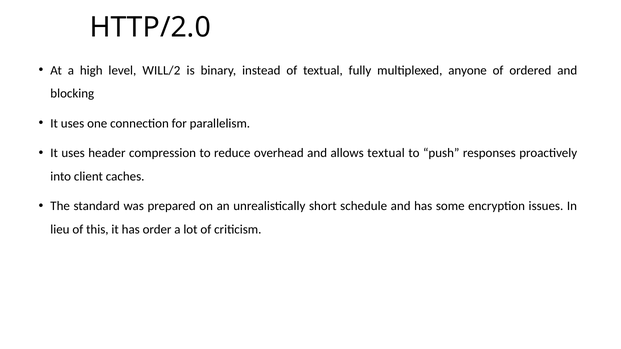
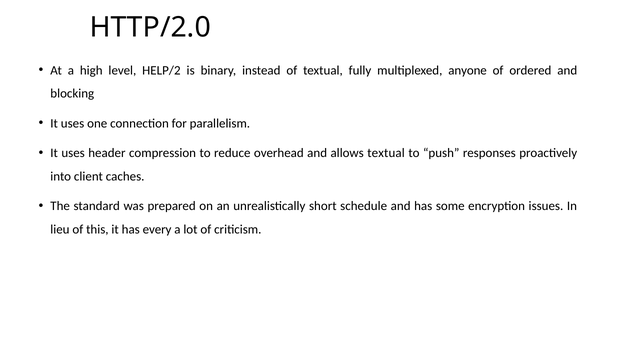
WILL/2: WILL/2 -> HELP/2 (161, 70)
order: order -> every (157, 229)
